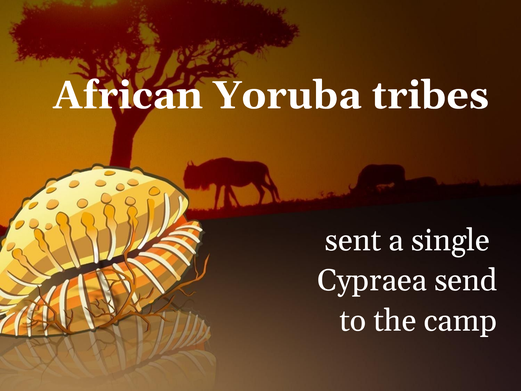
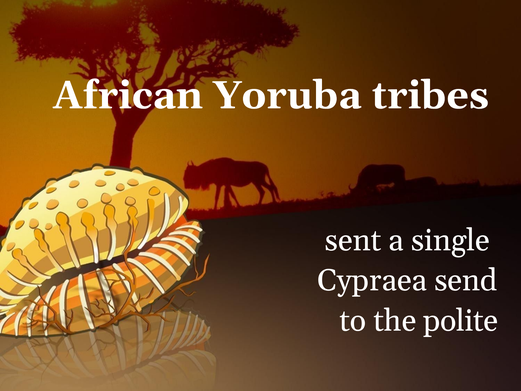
camp: camp -> polite (461, 320)
